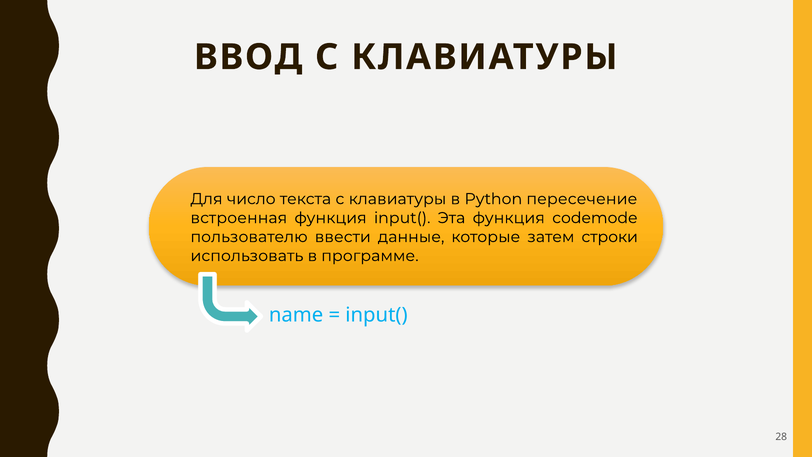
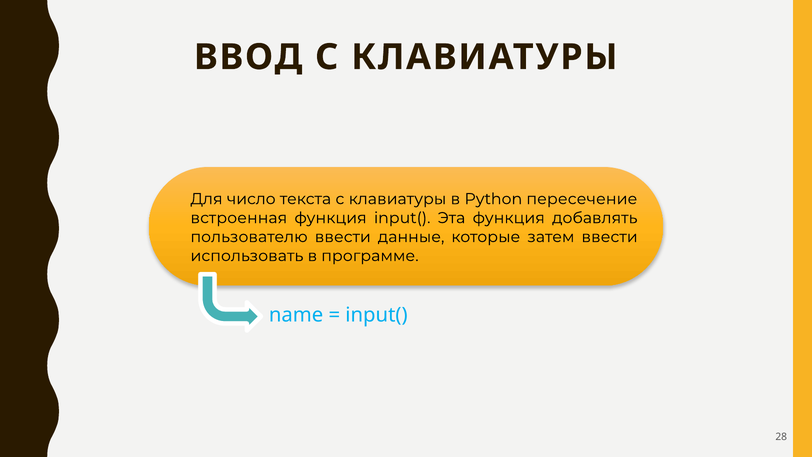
codemode: codemode -> добавлять (595, 218)
затем строки: строки -> ввести (610, 237)
